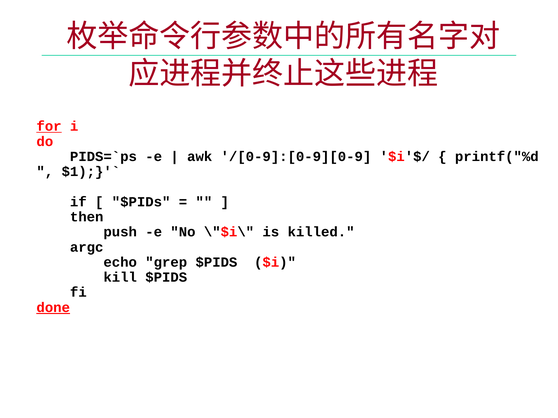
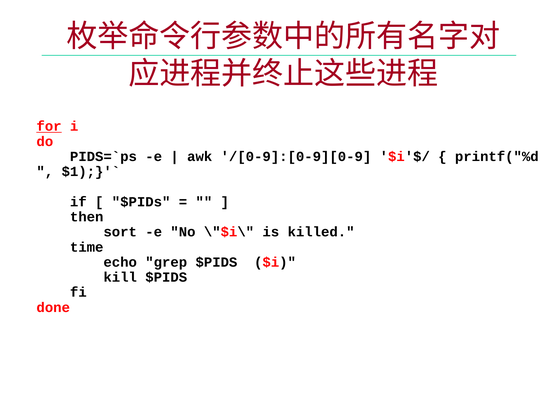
push: push -> sort (120, 232)
argc: argc -> time (87, 247)
done underline: present -> none (53, 308)
